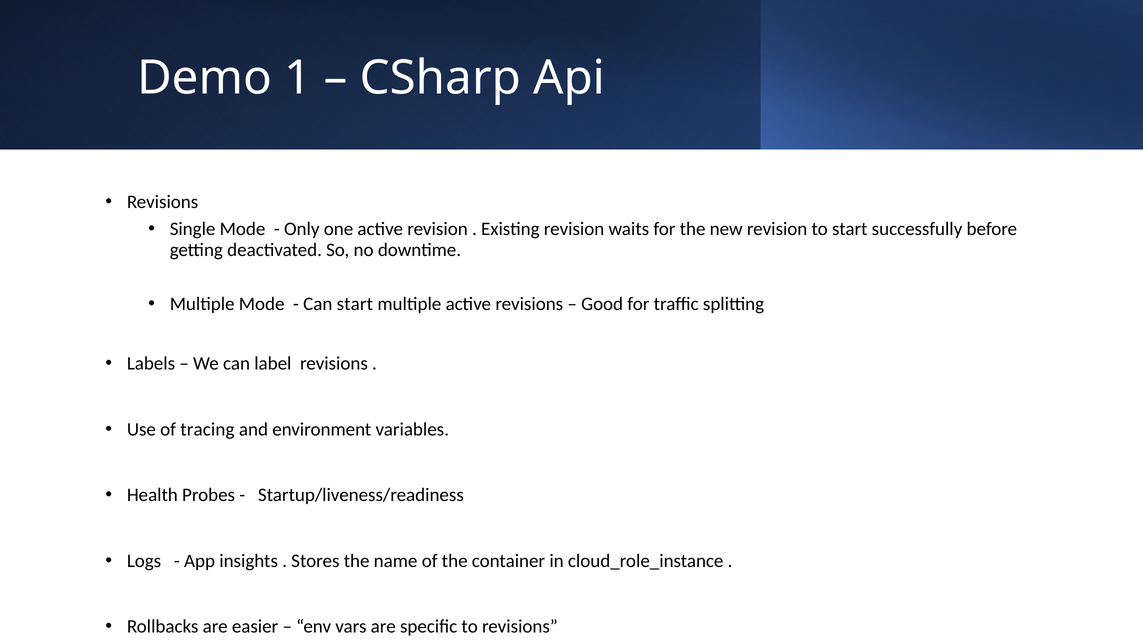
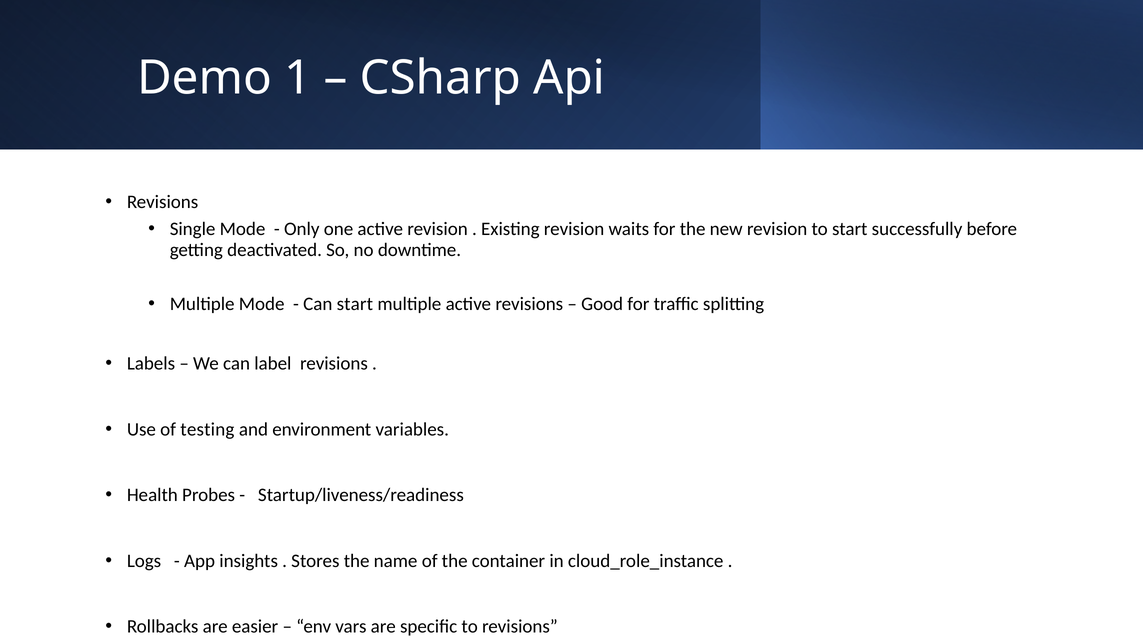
tracing: tracing -> testing (207, 429)
